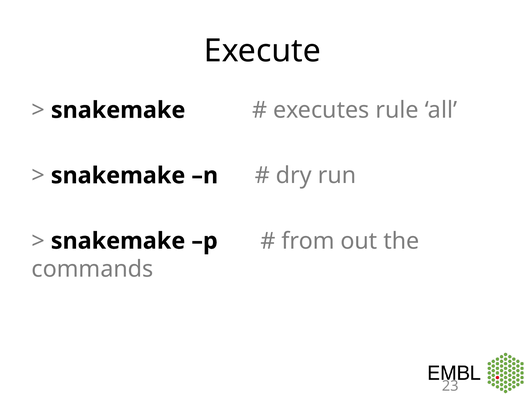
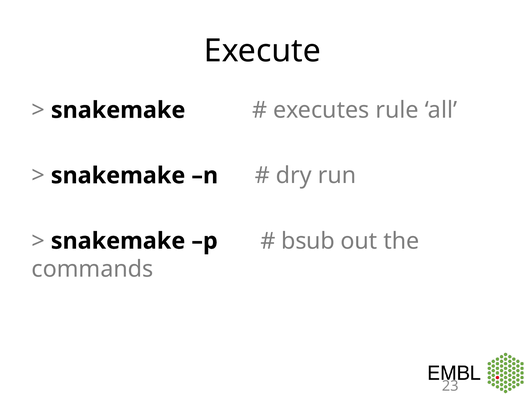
from: from -> bsub (308, 241)
